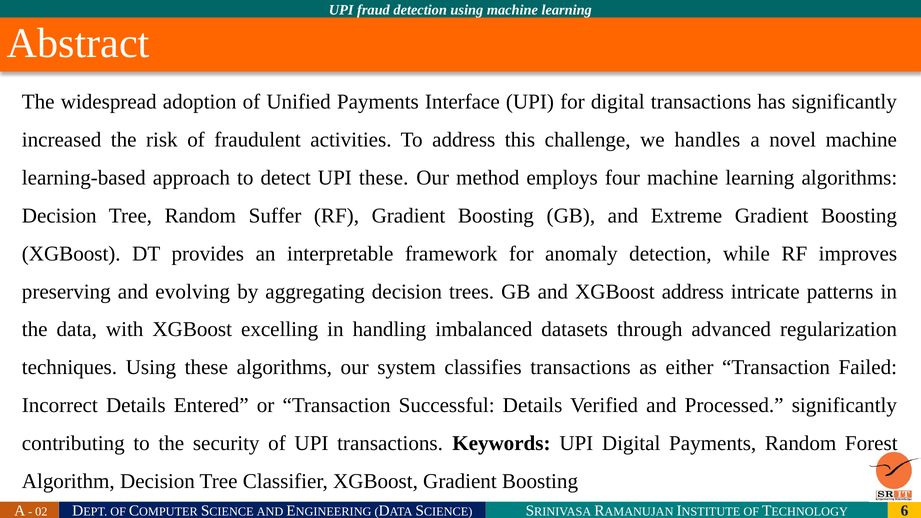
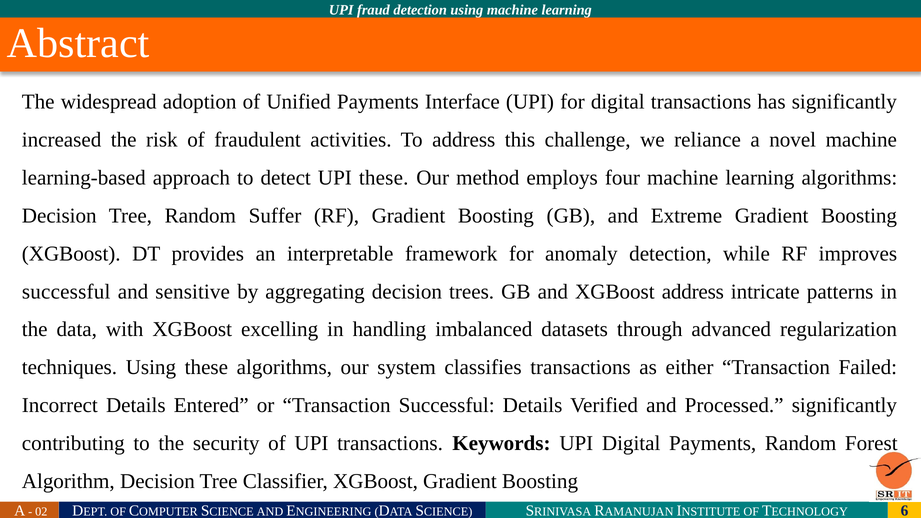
handles: handles -> reliance (708, 140)
preserving: preserving -> successful (66, 292)
evolving: evolving -> sensitive (193, 292)
